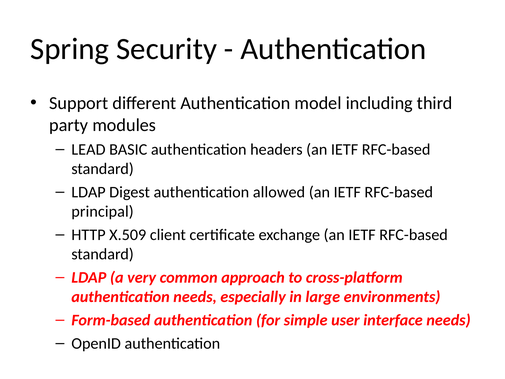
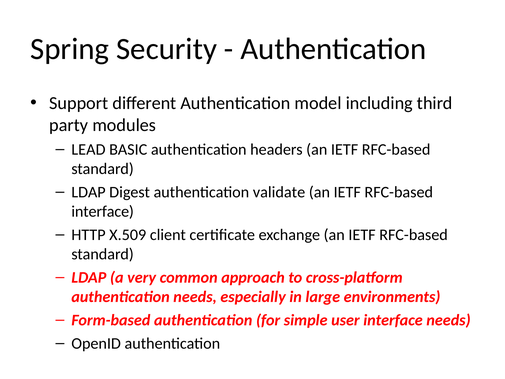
allowed: allowed -> validate (279, 192)
principal: principal -> interface (103, 211)
